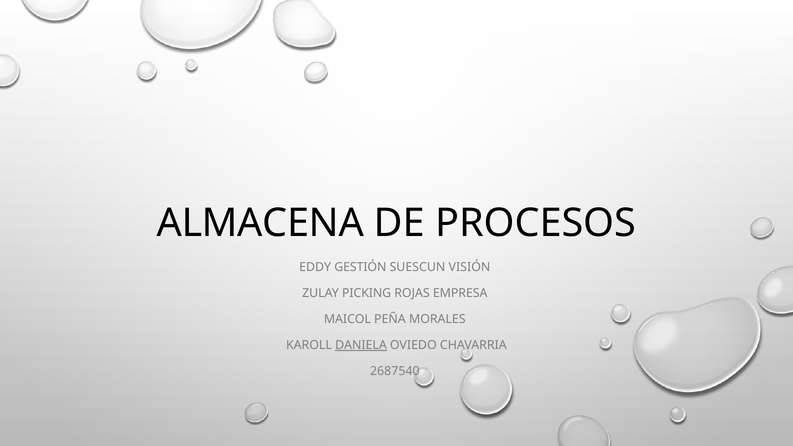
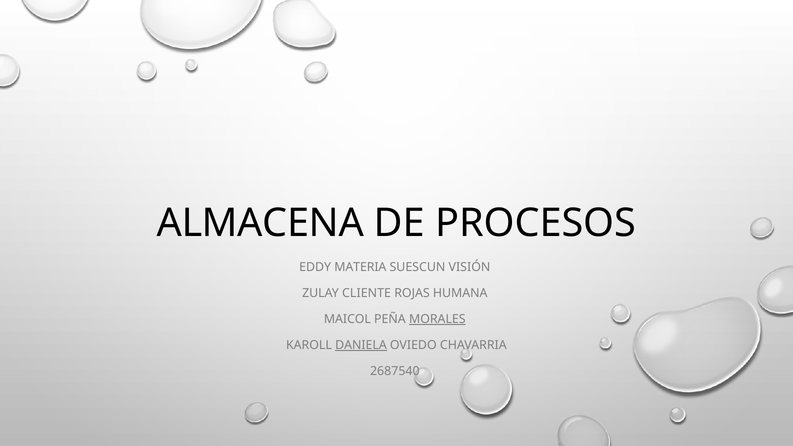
GESTIÓN: GESTIÓN -> MATERIA (360, 267)
PICKING: PICKING -> CLIENTE (367, 293)
EMPRESA: EMPRESA -> HUMANA (460, 293)
MORALES underline: none -> present (437, 319)
